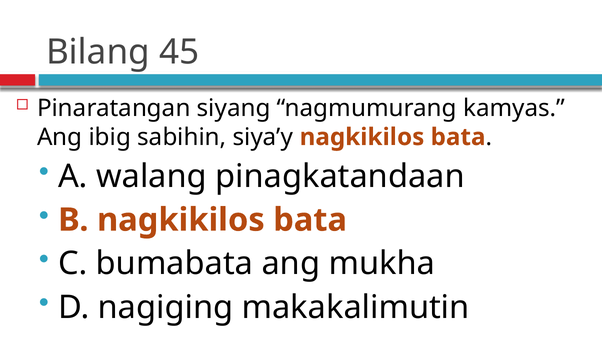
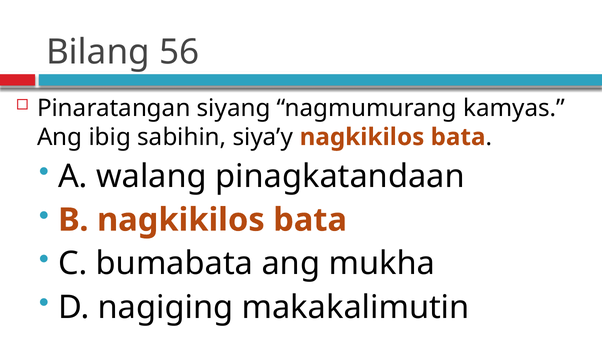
45: 45 -> 56 (179, 52)
